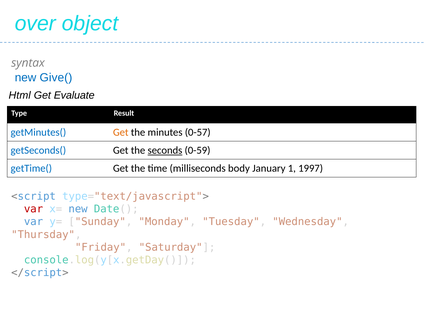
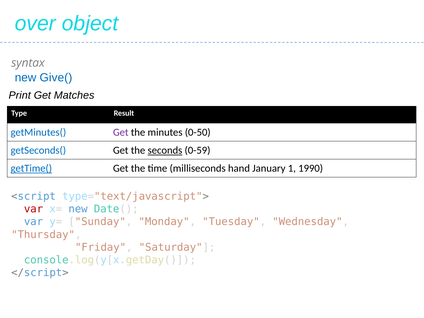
Html: Html -> Print (20, 95)
Evaluate: Evaluate -> Matches (74, 95)
Get colour: orange -> purple (121, 132)
0-57: 0-57 -> 0-50 (198, 132)
getTime( underline: none -> present (31, 168)
body: body -> hand (239, 168)
1997: 1997 -> 1990 (311, 168)
